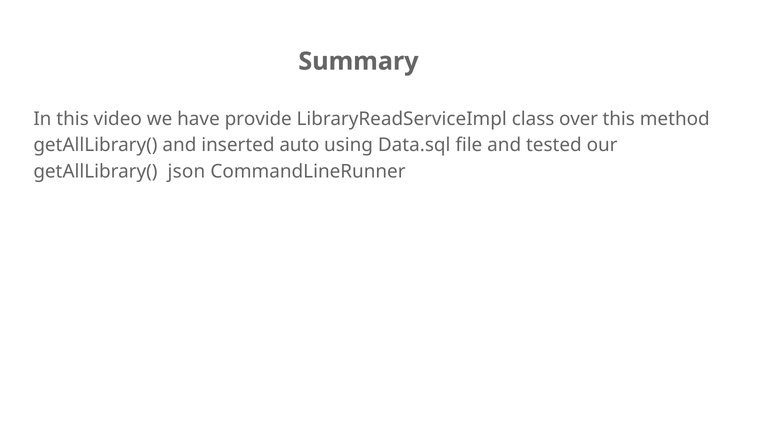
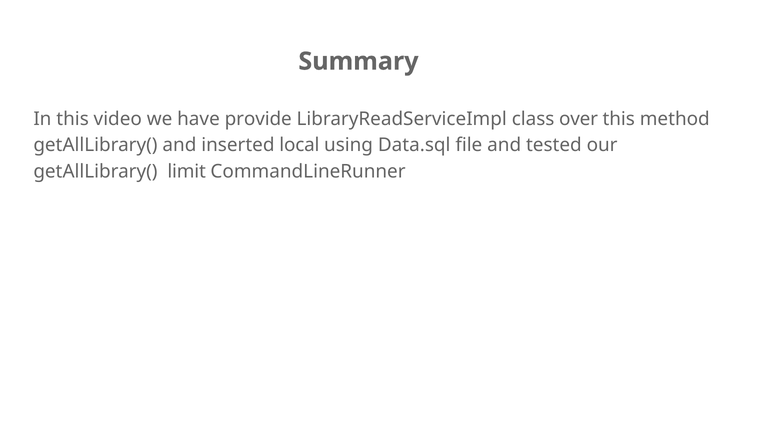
auto: auto -> local (299, 145)
json: json -> limit (187, 171)
